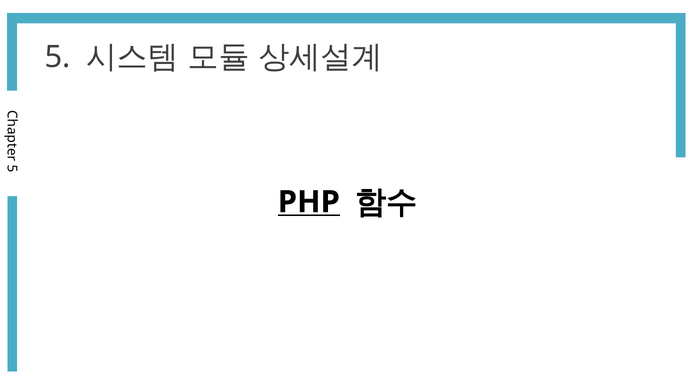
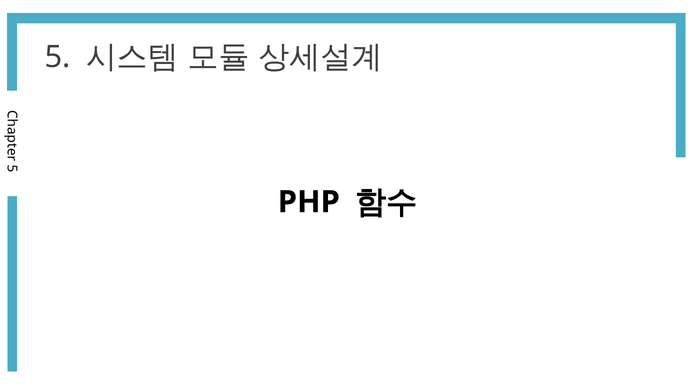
PHP underline: present -> none (309, 202)
